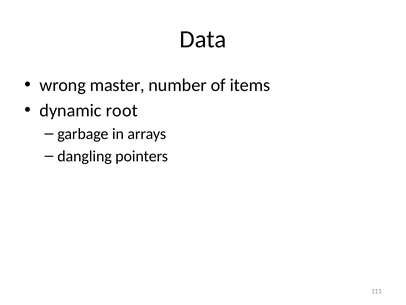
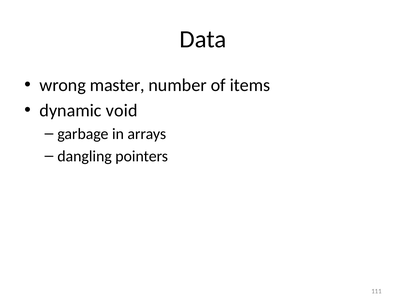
root: root -> void (122, 110)
